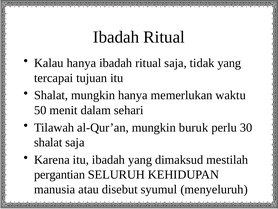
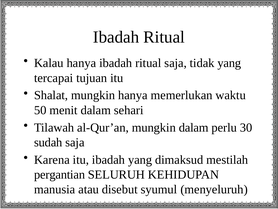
mungkin buruk: buruk -> dalam (194, 127)
shalat: shalat -> sudah (48, 142)
